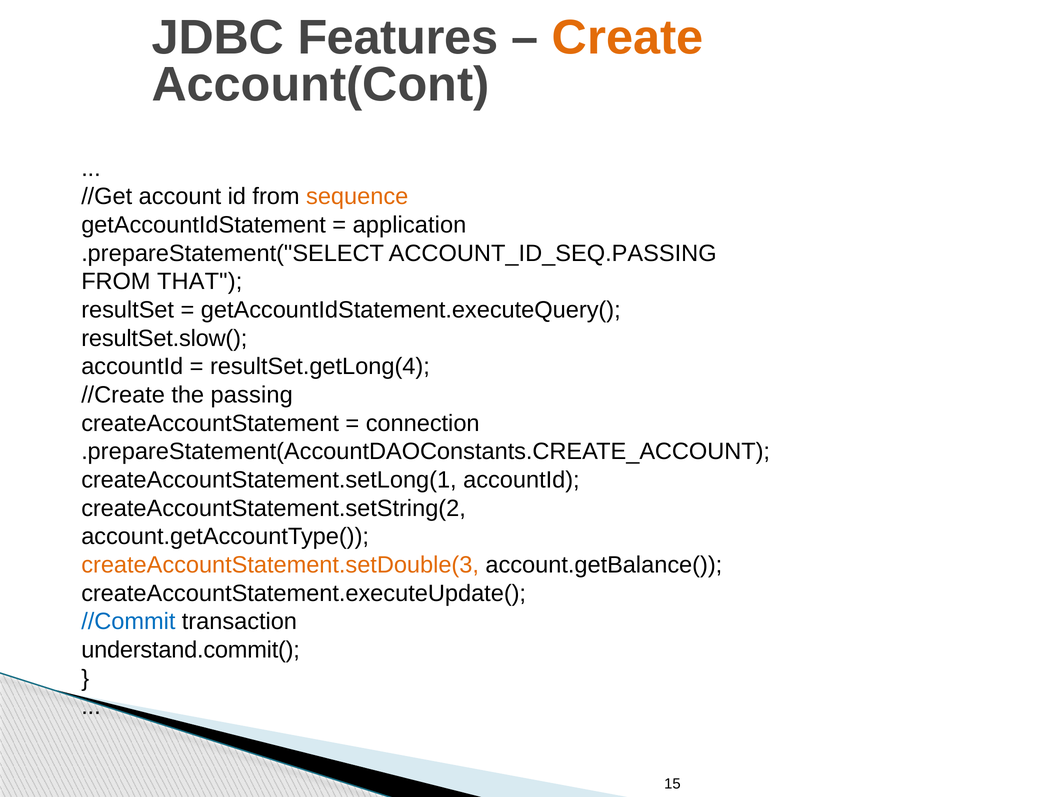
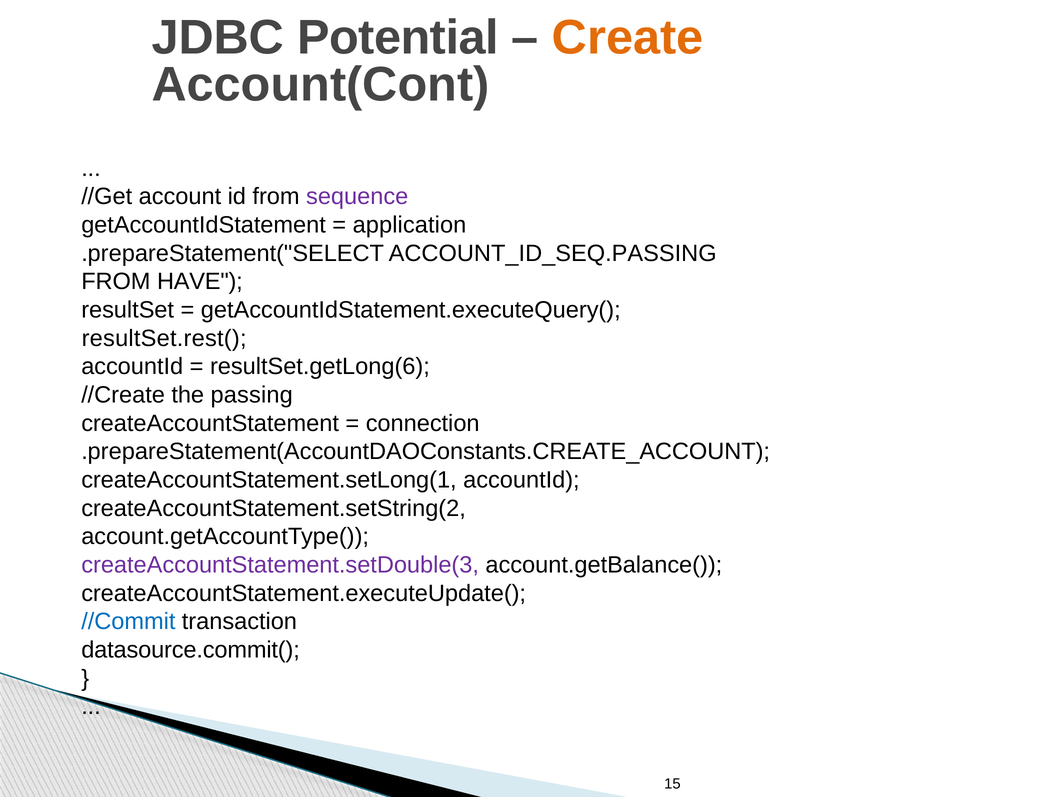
Features: Features -> Potential (398, 38)
sequence colour: orange -> purple (357, 197)
THAT: THAT -> HAVE (200, 282)
resultSet.slow(: resultSet.slow( -> resultSet.rest( (164, 338)
resultSet.getLong(4: resultSet.getLong(4 -> resultSet.getLong(6 (320, 367)
createAccountStatement.setDouble(3 colour: orange -> purple (280, 565)
understand.commit(: understand.commit( -> datasource.commit( (191, 650)
